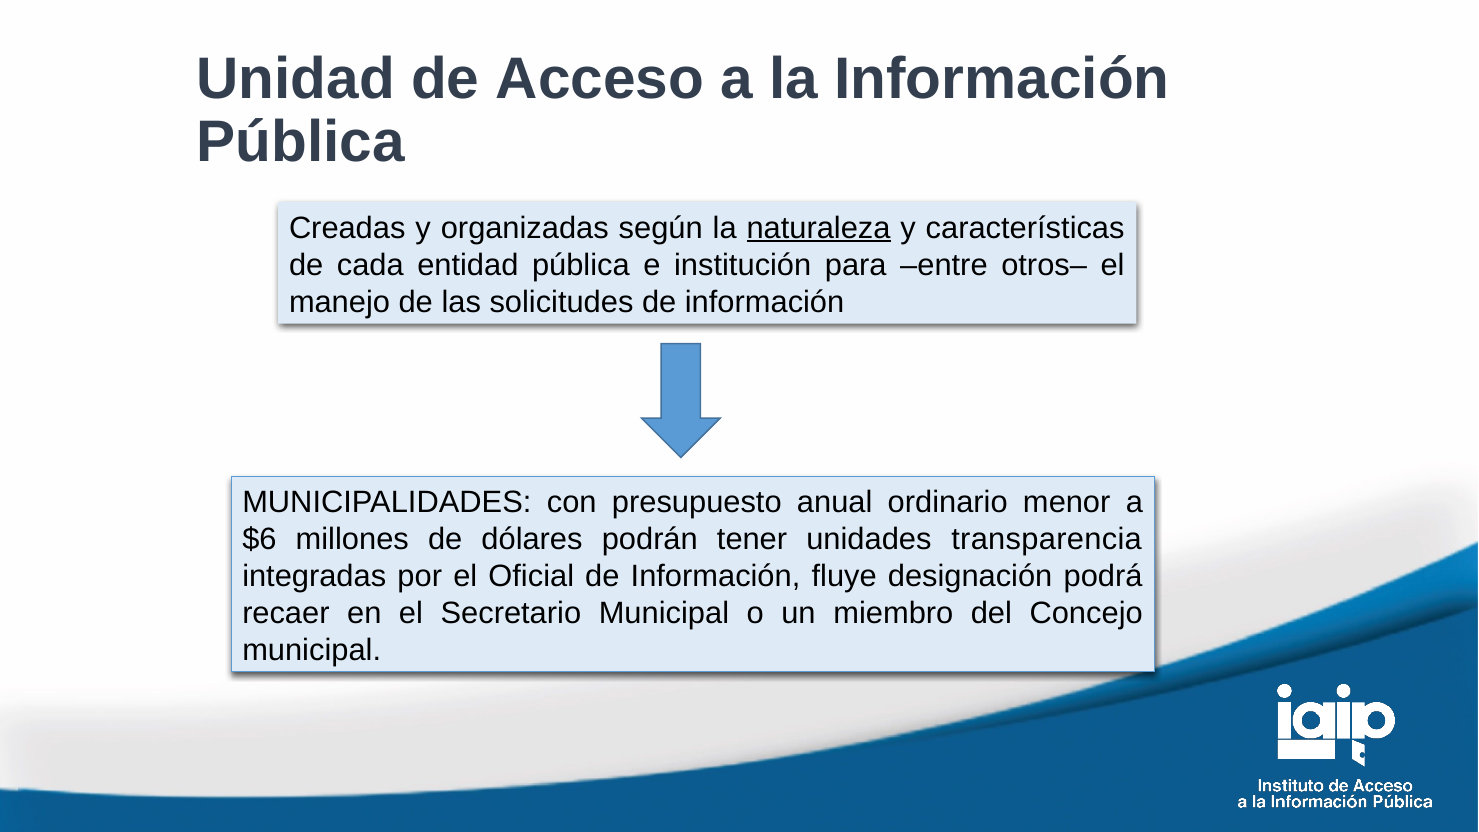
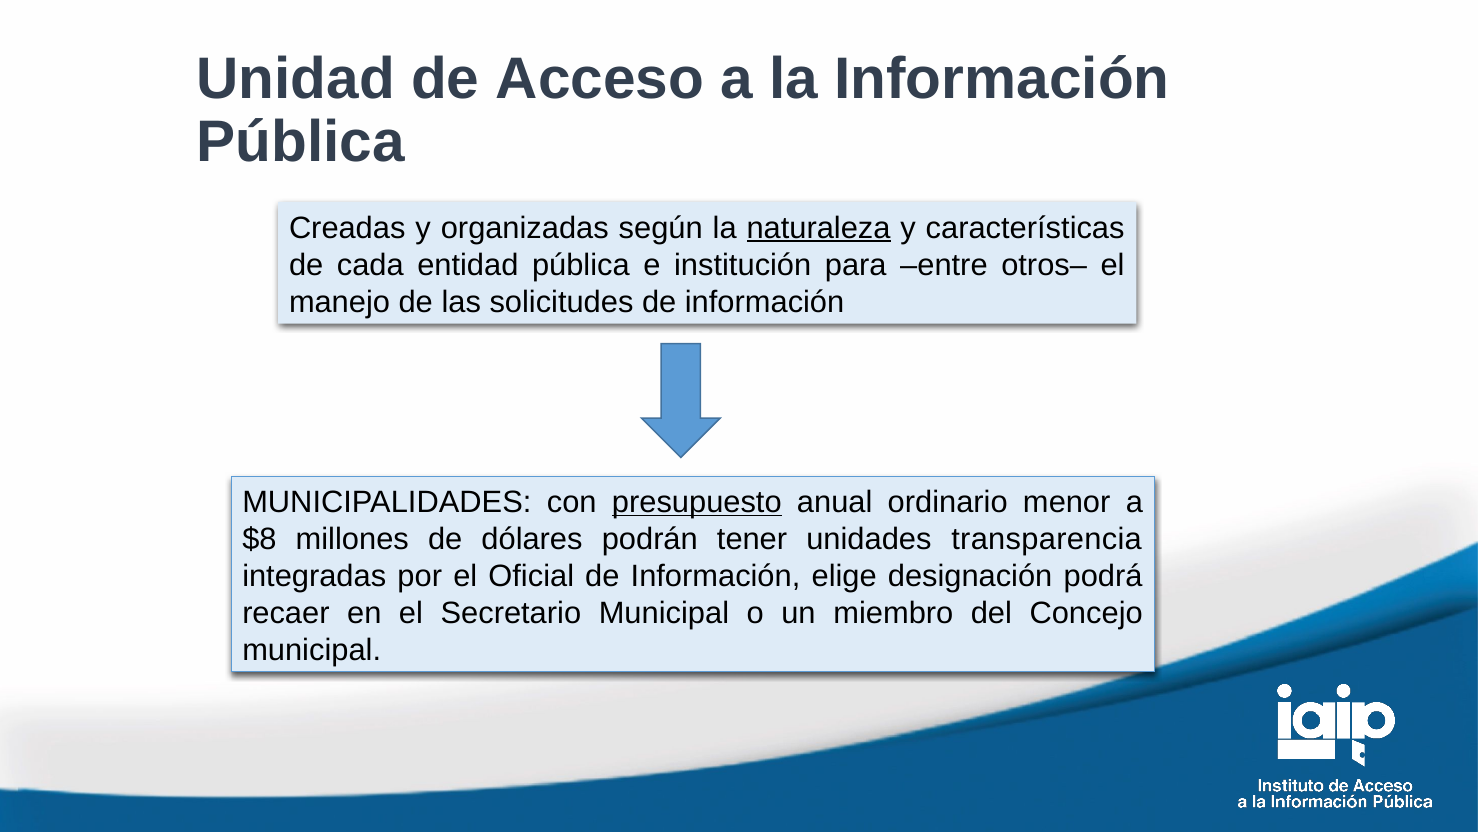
presupuesto underline: none -> present (697, 502)
$6: $6 -> $8 (259, 539)
fluye: fluye -> elige (844, 576)
